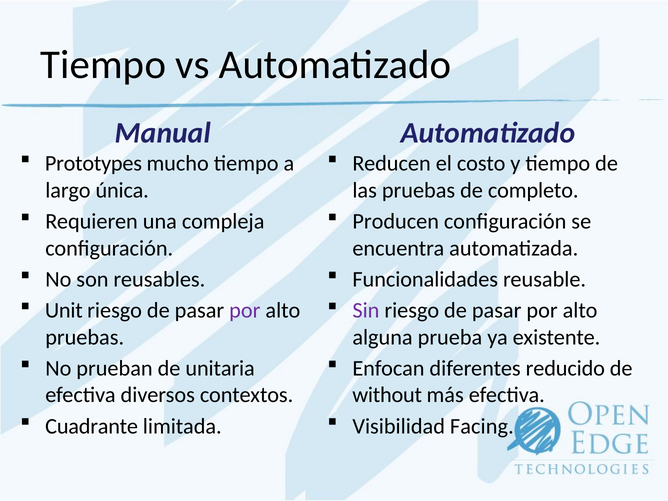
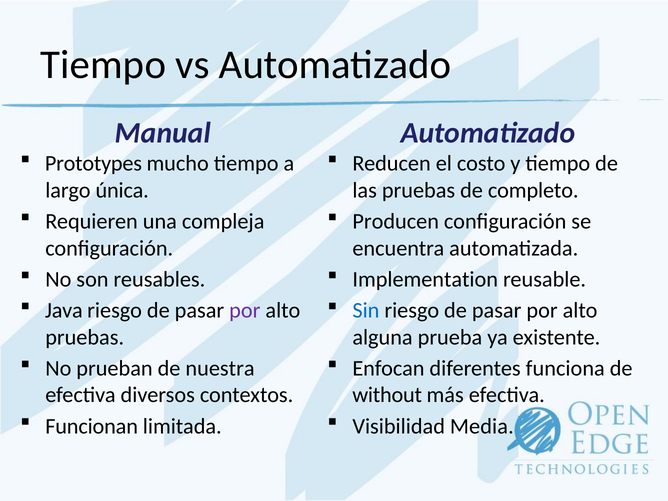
Funcionalidades: Funcionalidades -> Implementation (425, 279)
Unit: Unit -> Java (64, 311)
Sin colour: purple -> blue (366, 311)
unitaria: unitaria -> nuestra (220, 368)
reducido: reducido -> funciona (565, 368)
Cuadrante: Cuadrante -> Funcionan (92, 426)
Facing: Facing -> Media (482, 426)
